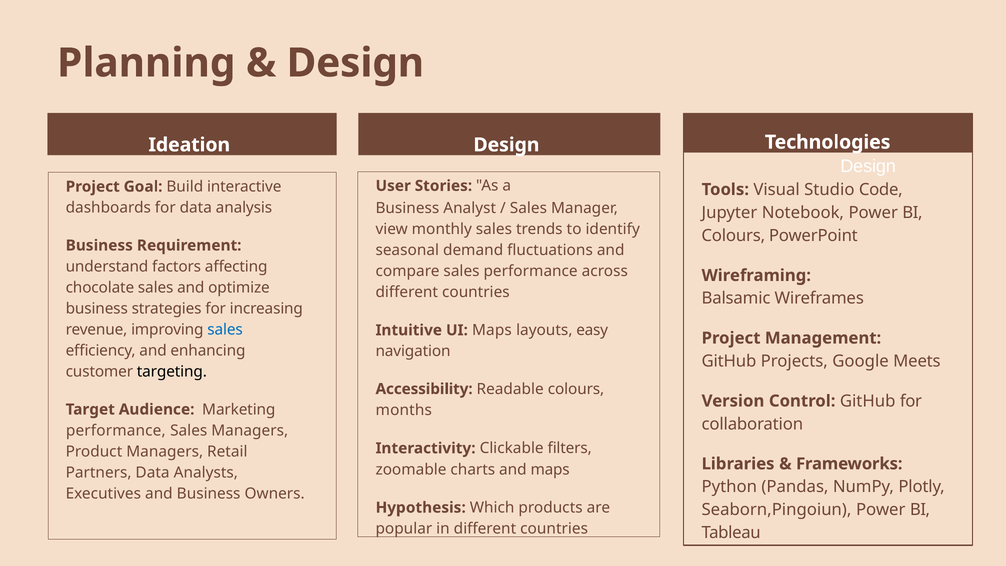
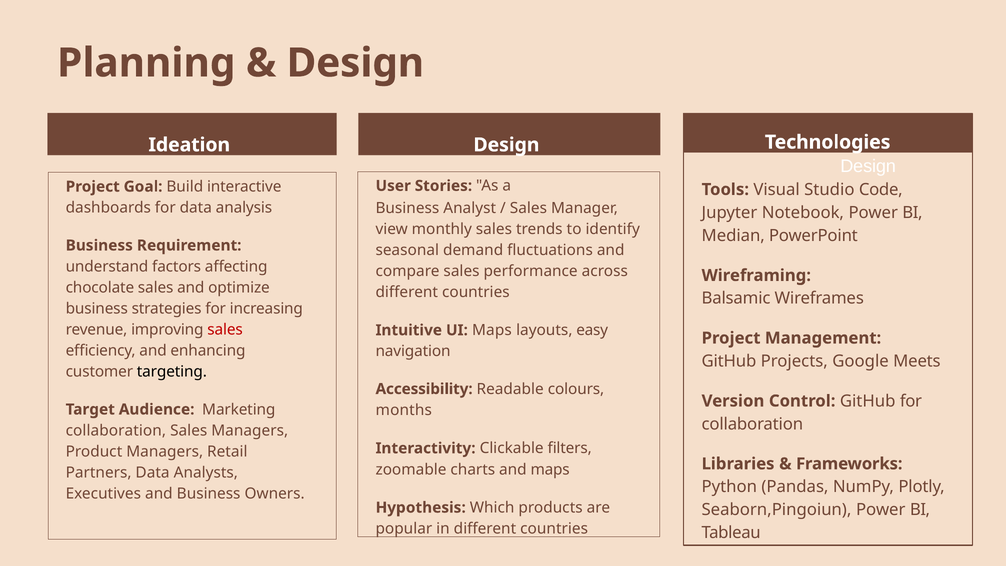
Colours: Colours -> Median (733, 236)
sales colour: blue -> red (225, 330)
performance: performance -> collaboration (116, 430)
